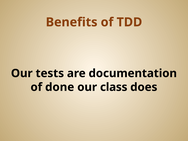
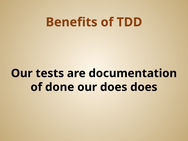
our class: class -> does (114, 87)
